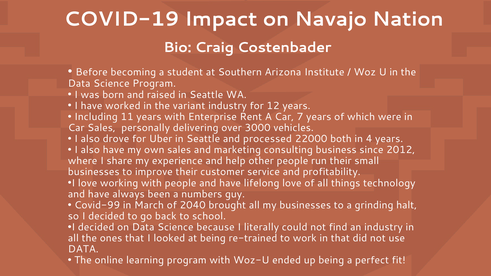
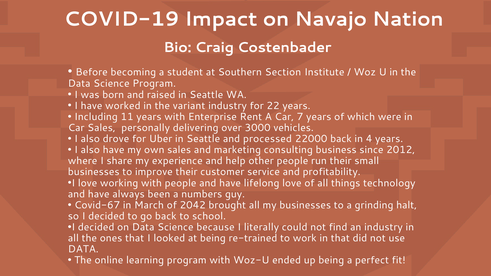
Arizona: Arizona -> Section (283, 72)
12: 12 -> 22 (273, 106)
22000 both: both -> back (341, 139)
Covid-99: Covid-99 -> Covid-67 (97, 205)
2040: 2040 -> 2042 (193, 205)
